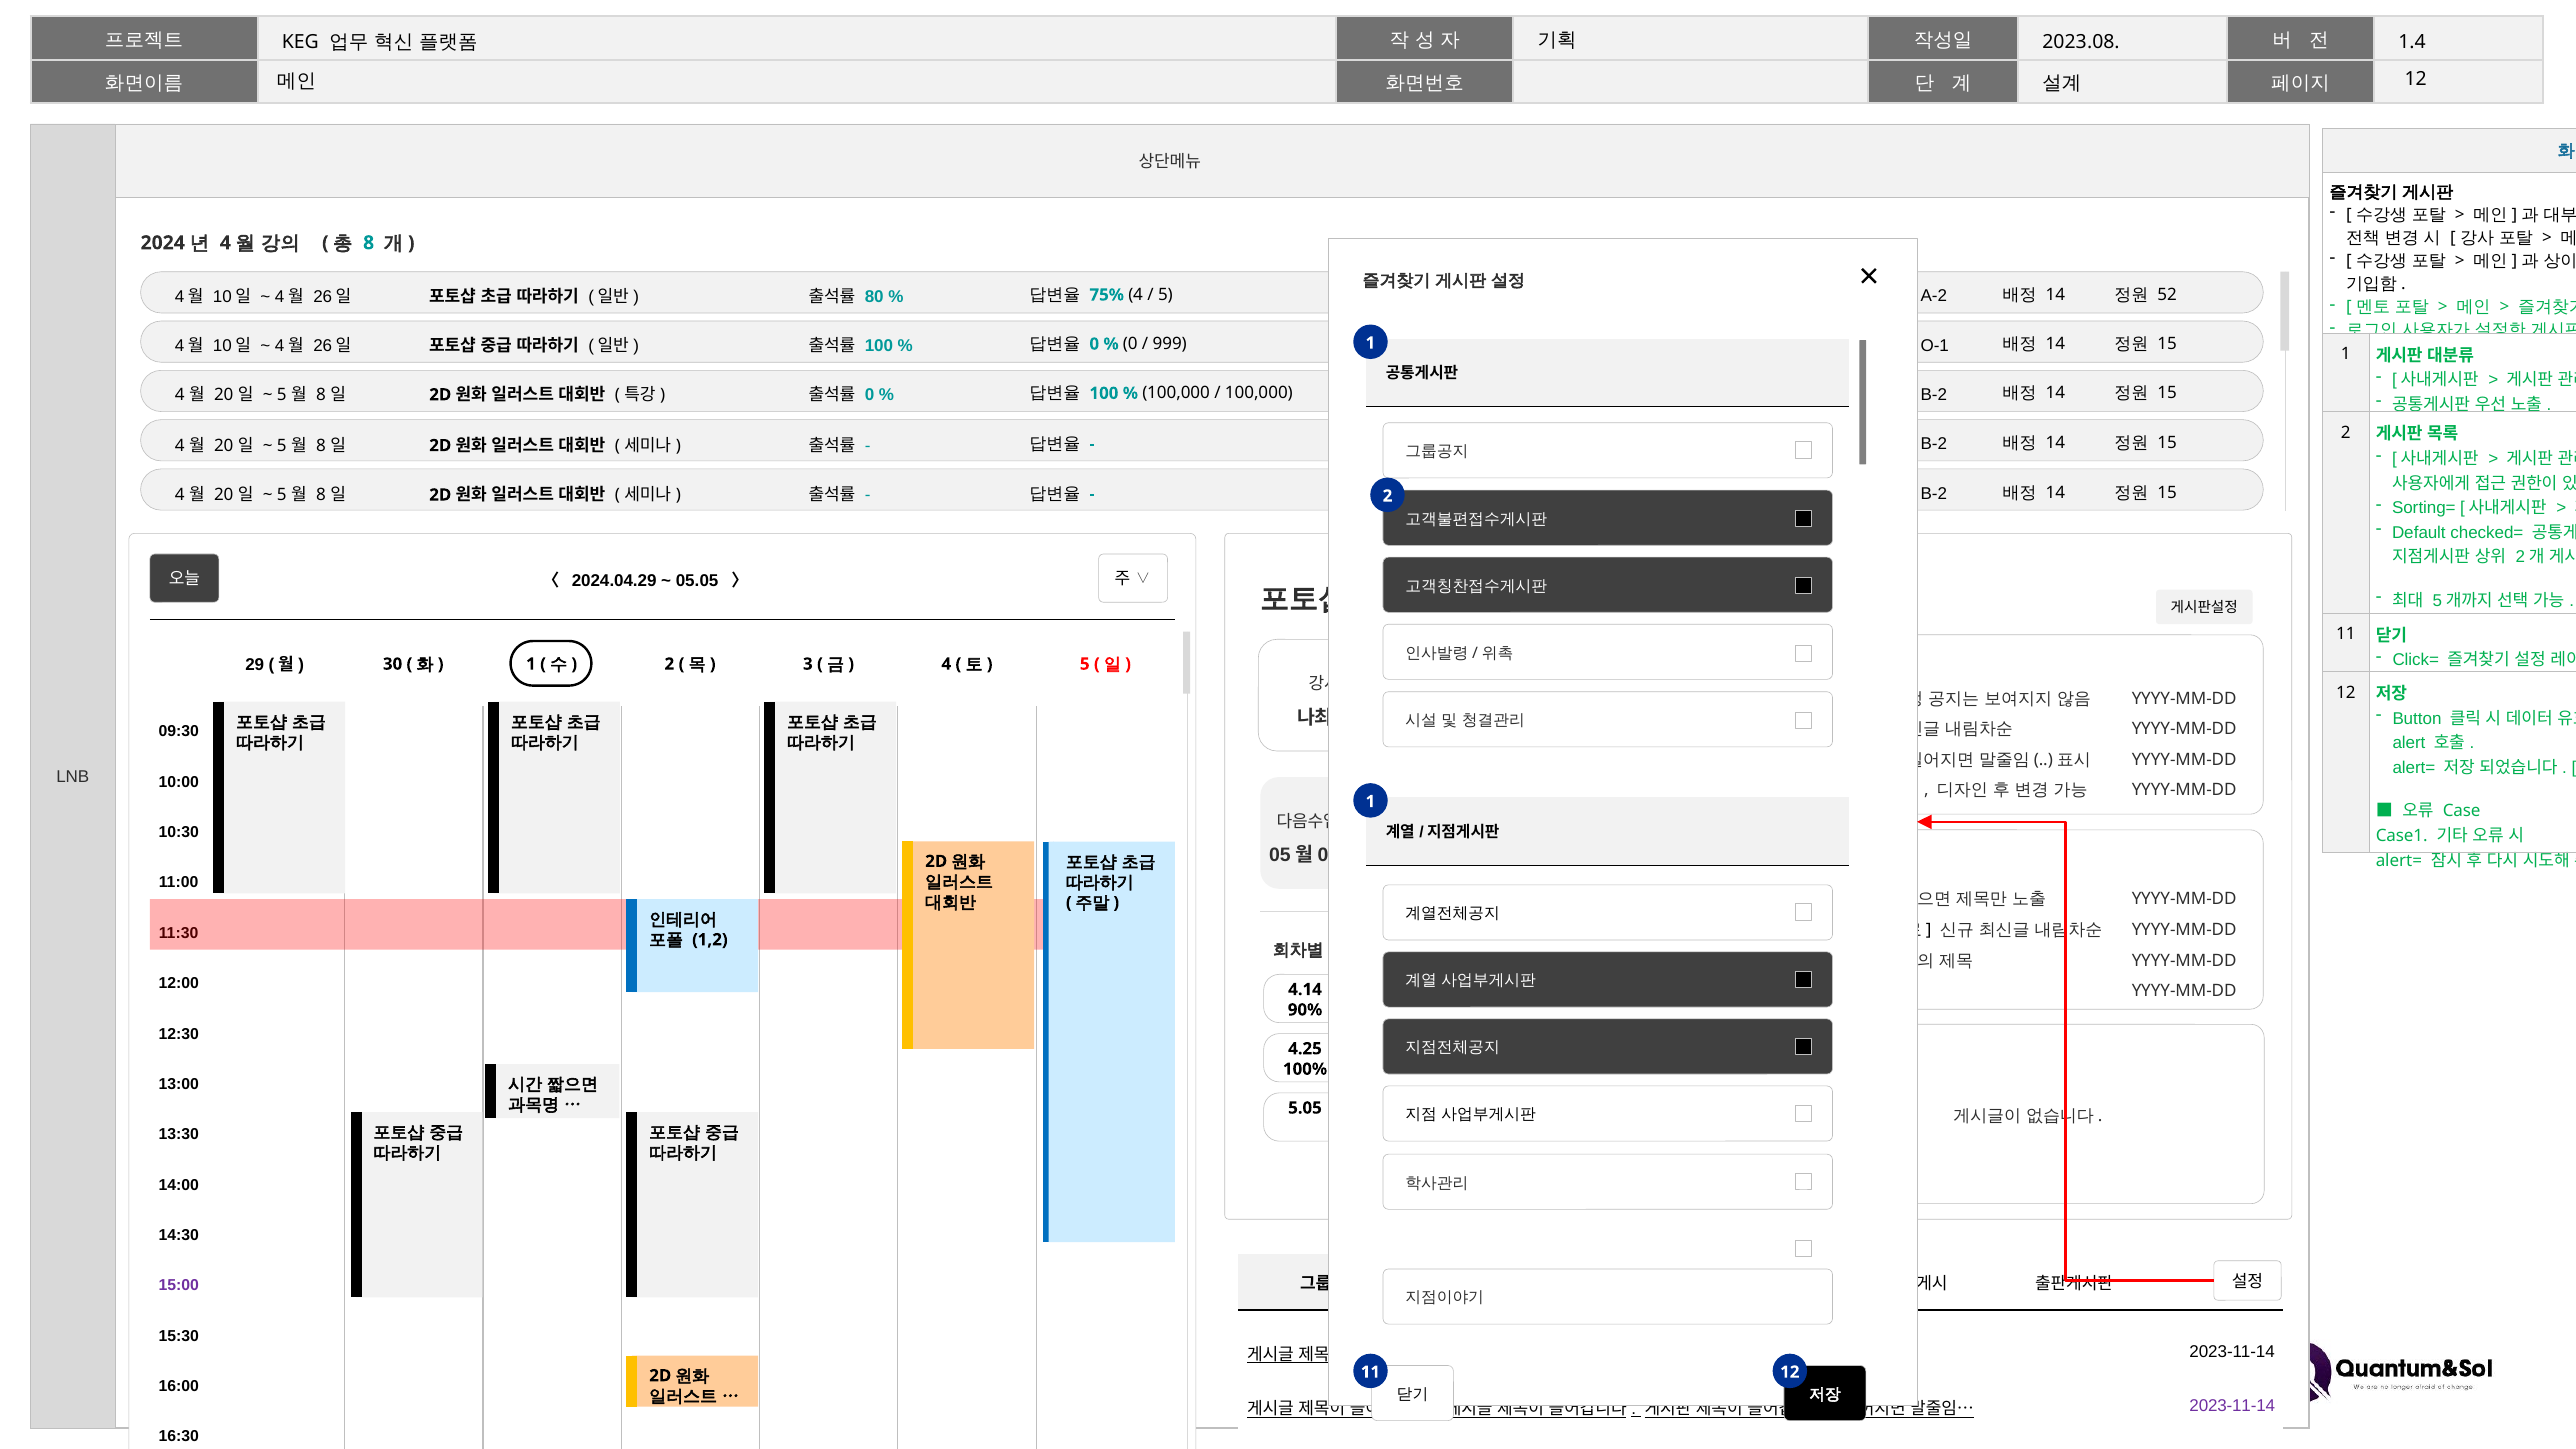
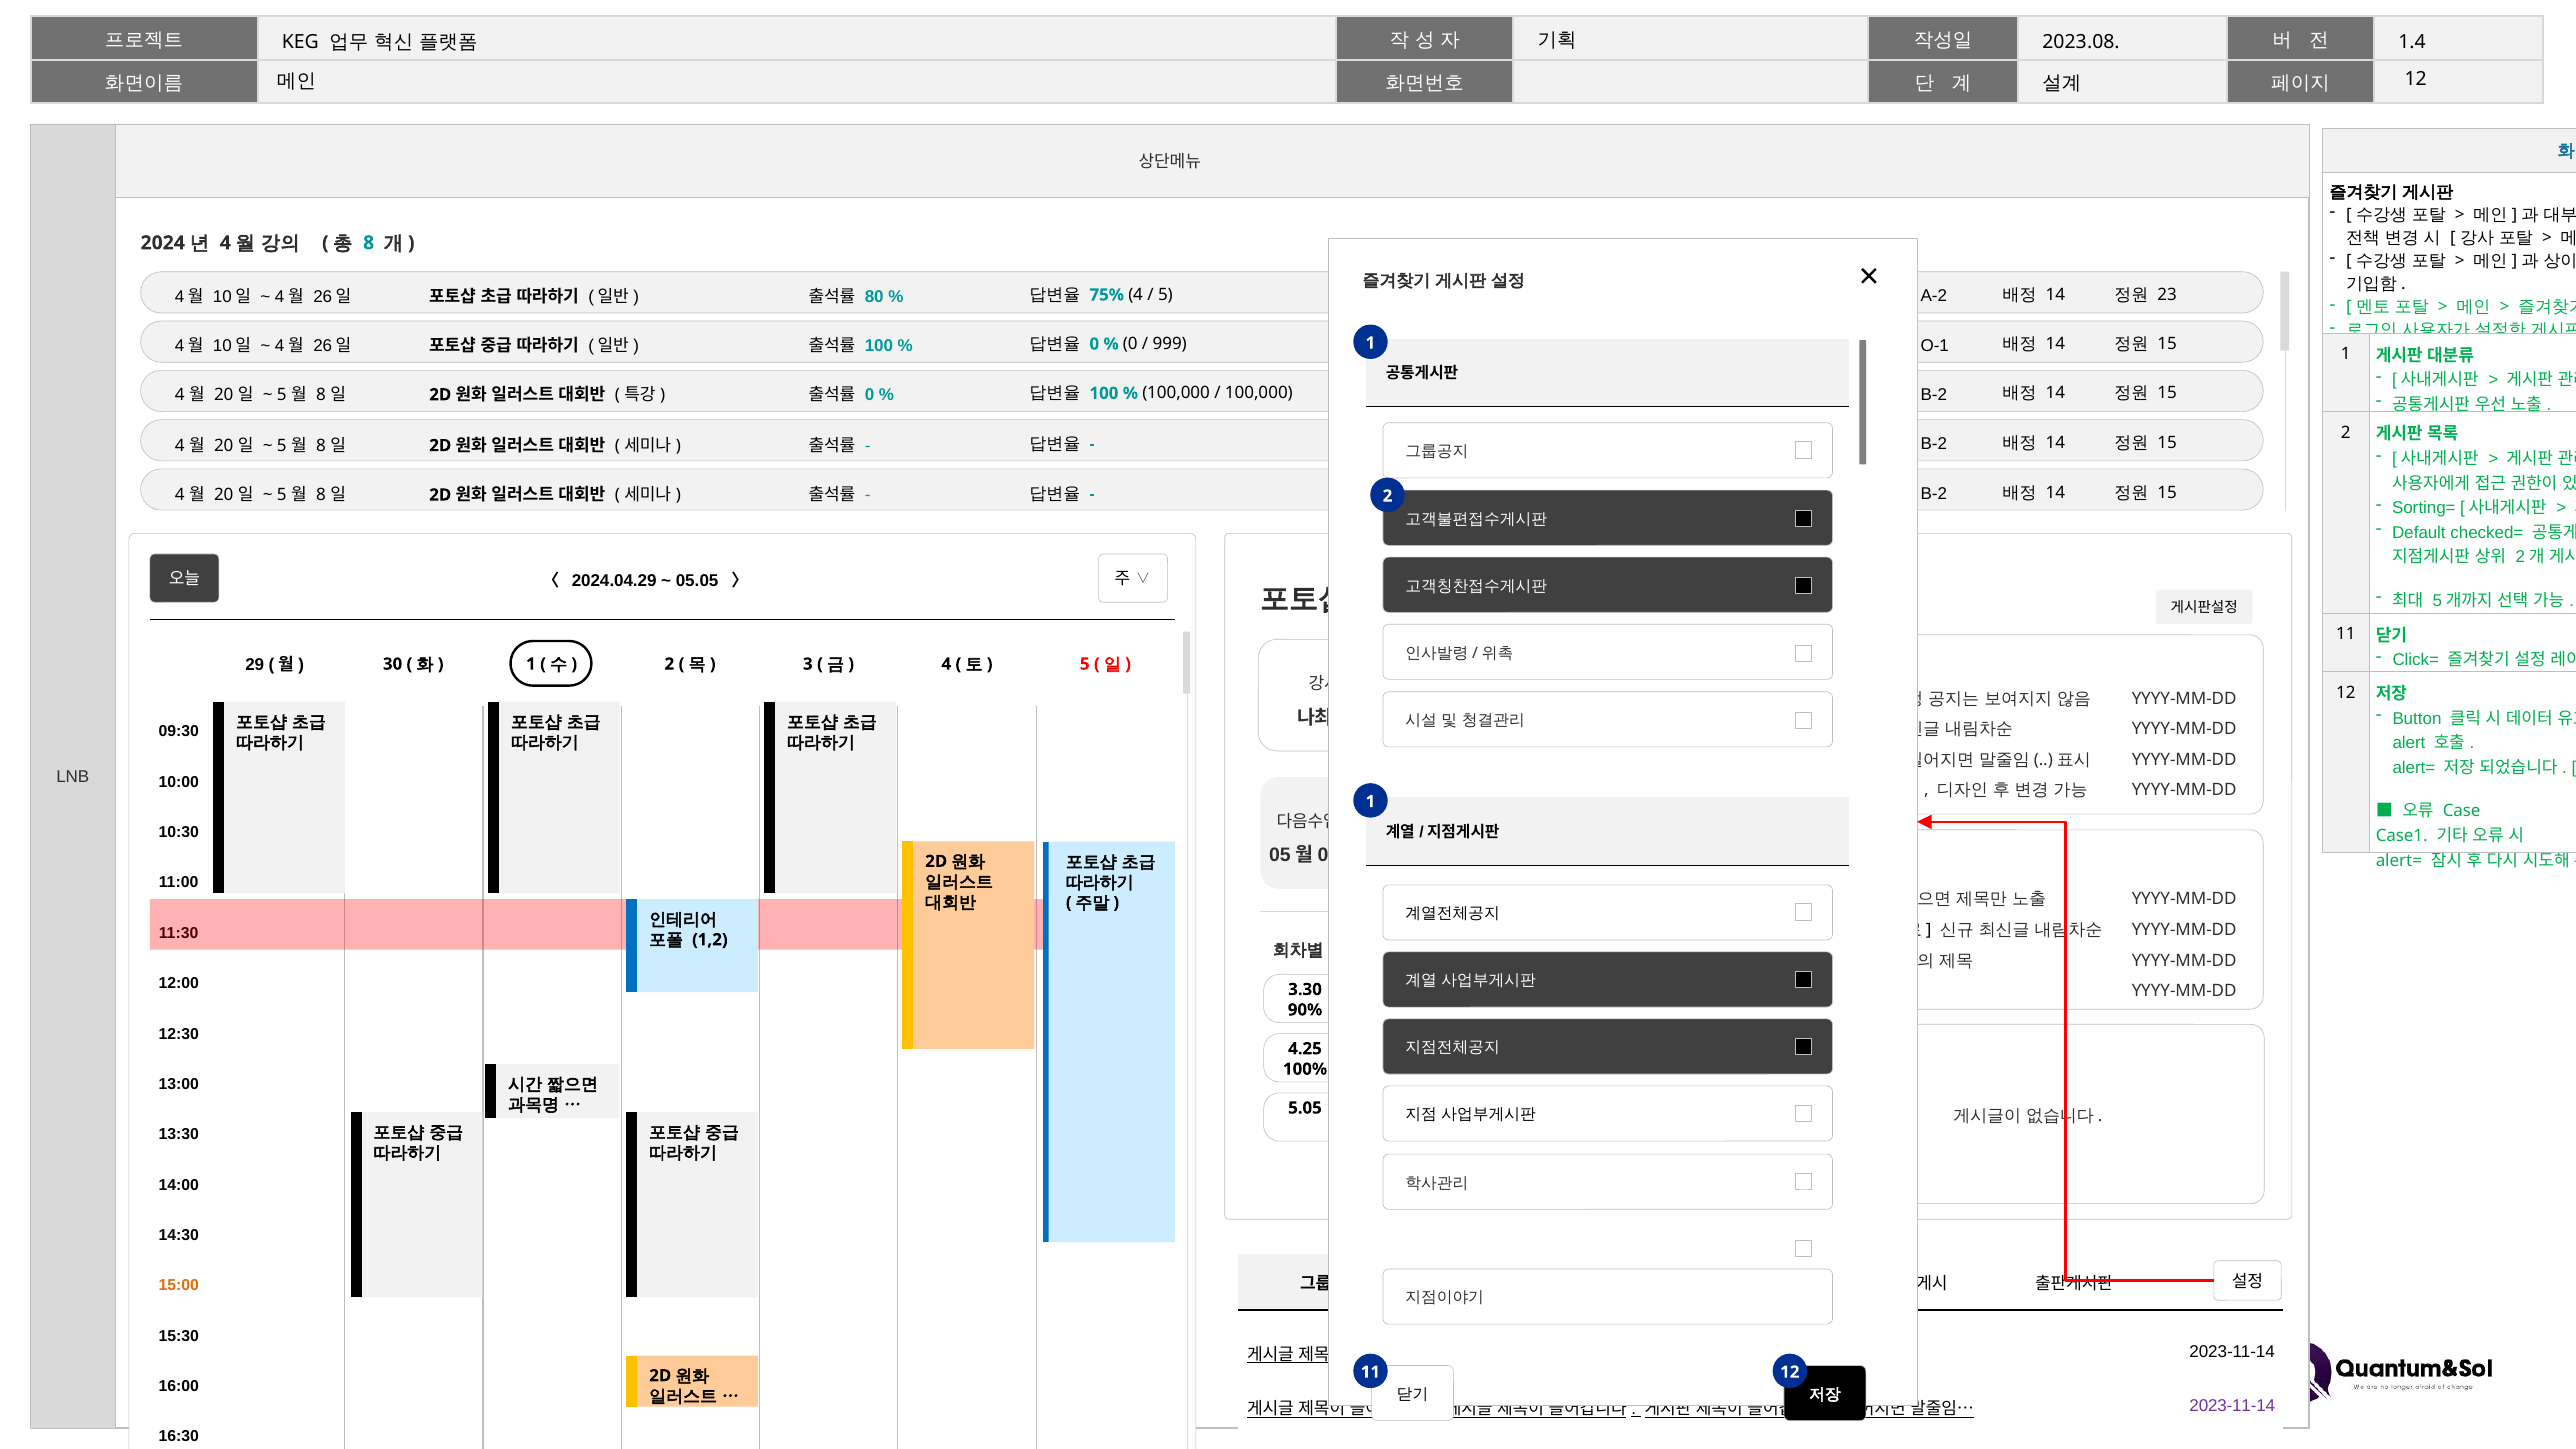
52: 52 -> 23 (2167, 295)
4.14: 4.14 -> 3.30 (1305, 989)
15:00 colour: purple -> orange (179, 1286)
